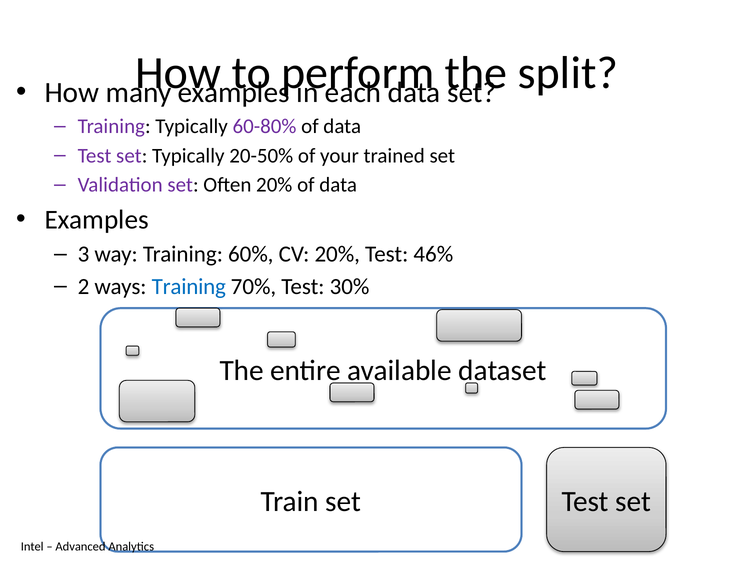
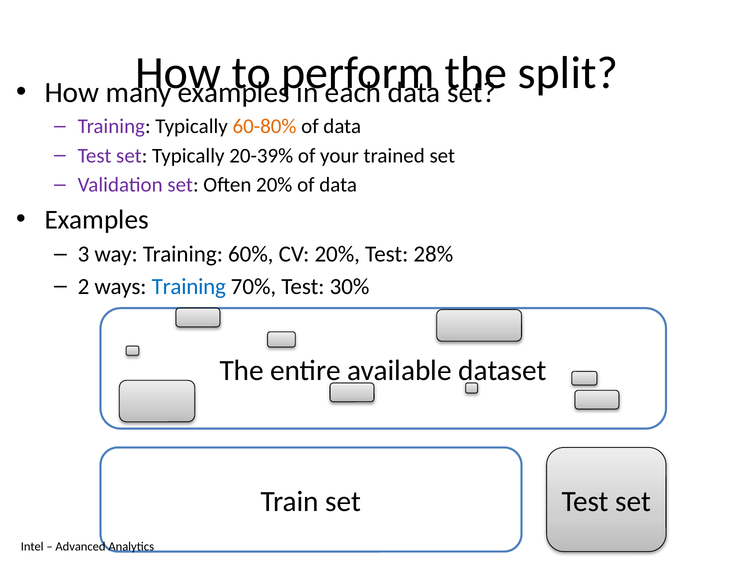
60-80% colour: purple -> orange (265, 126)
20-50%: 20-50% -> 20-39% (261, 156)
46%: 46% -> 28% (433, 254)
